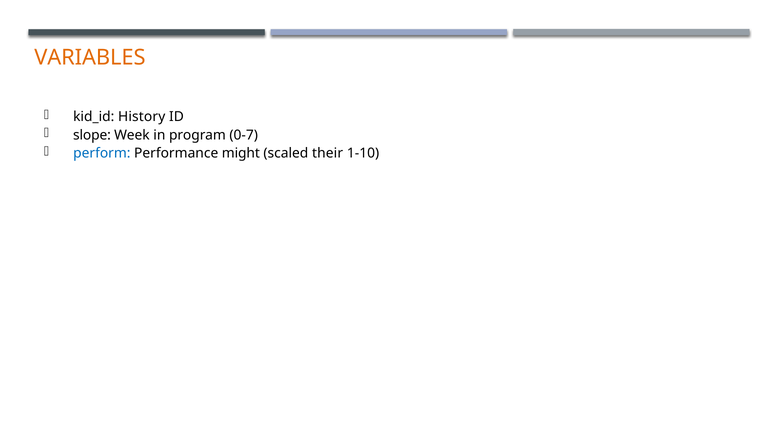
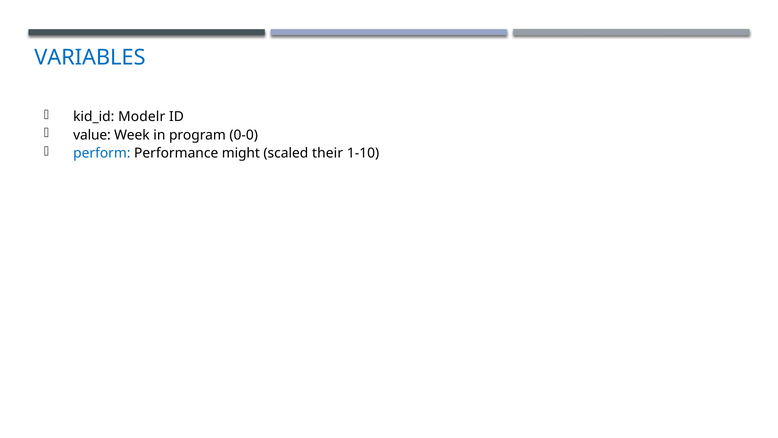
VARIABLES colour: orange -> blue (90, 57)
History: History -> Modelr (142, 117)
slope: slope -> value (92, 135)
0-7: 0-7 -> 0-0 (244, 135)
